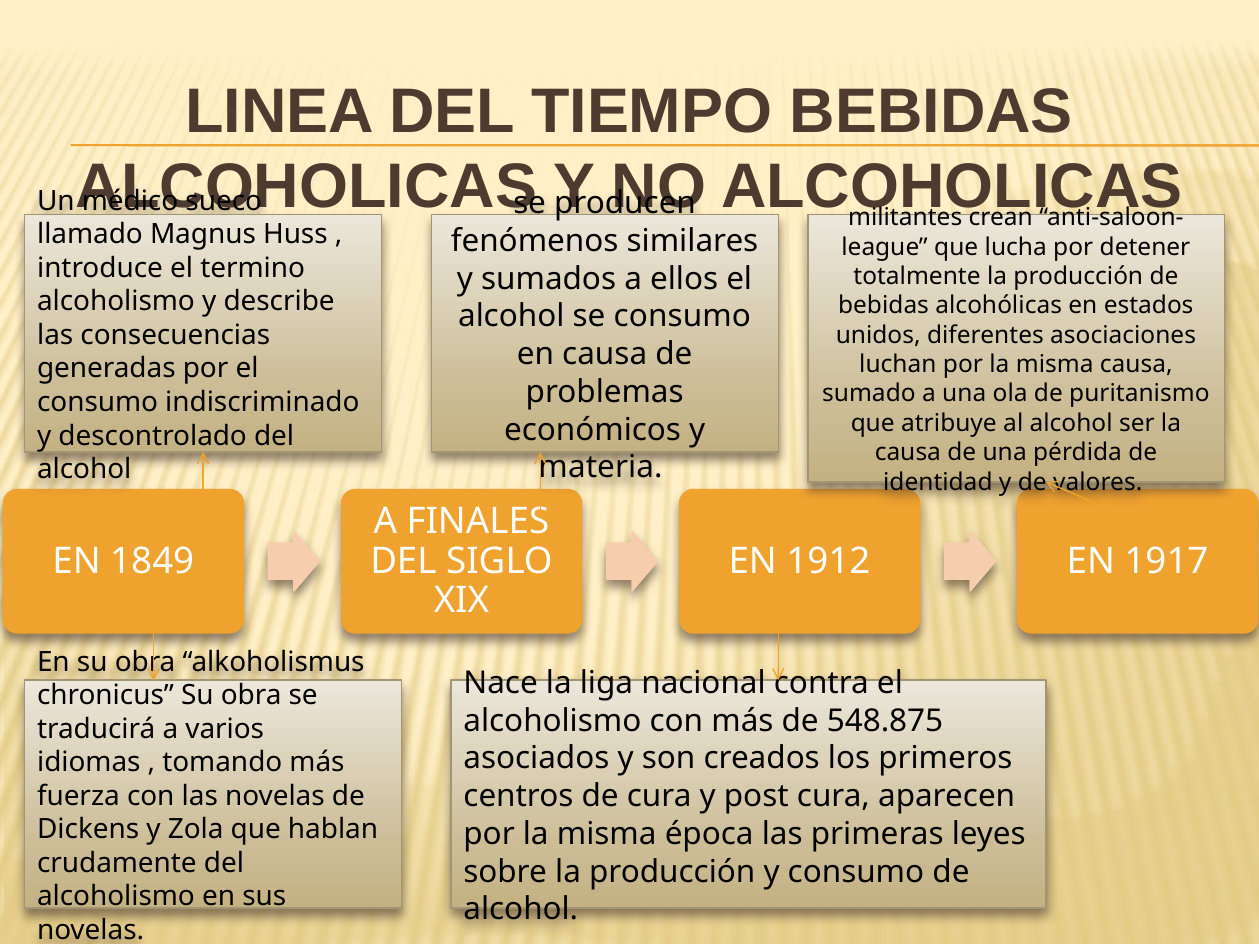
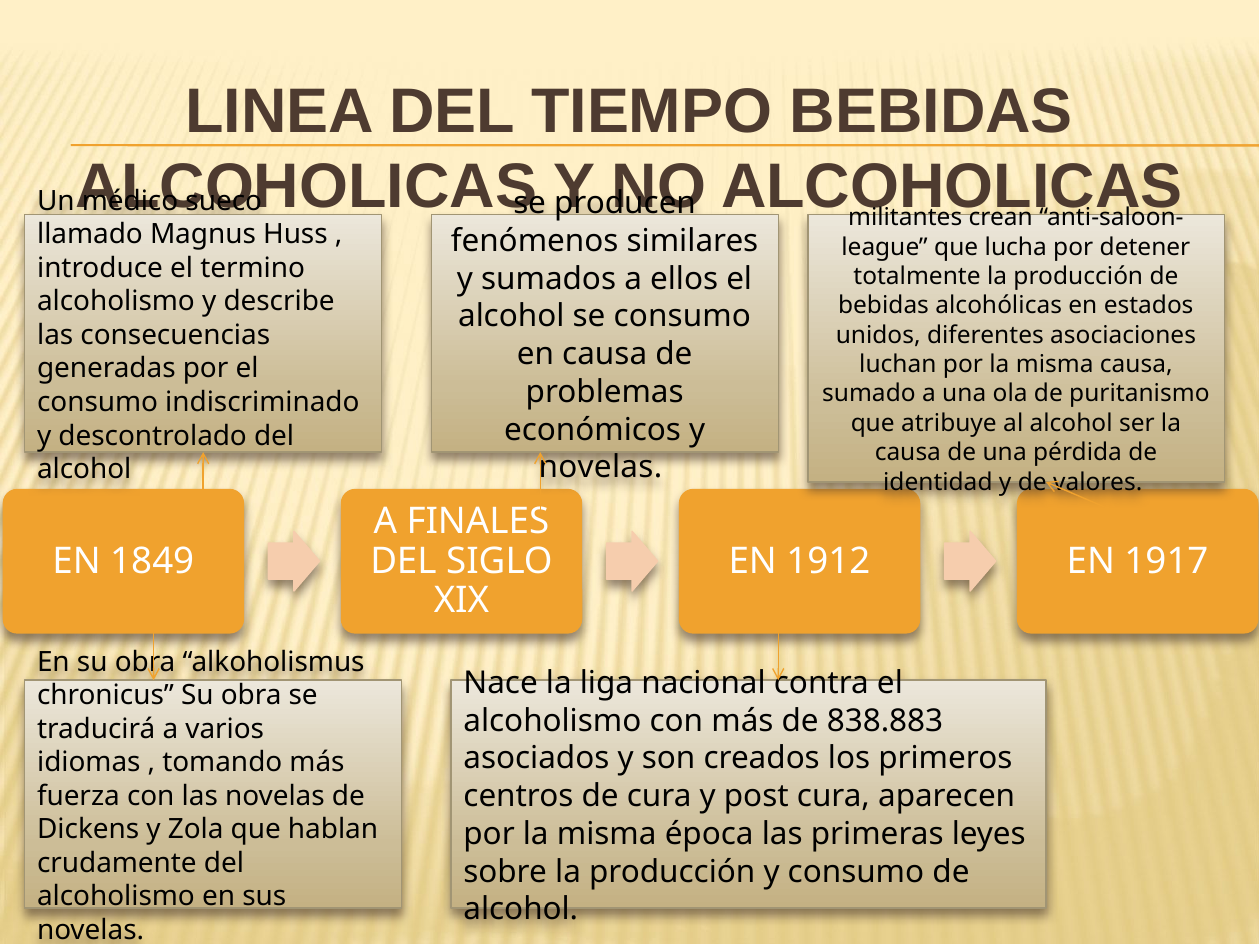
materia: materia -> novelas (600, 468)
548.875: 548.875 -> 838.883 (885, 721)
